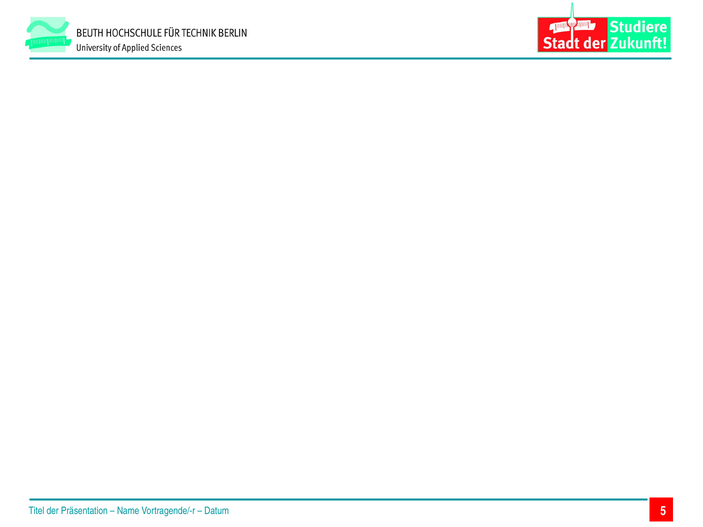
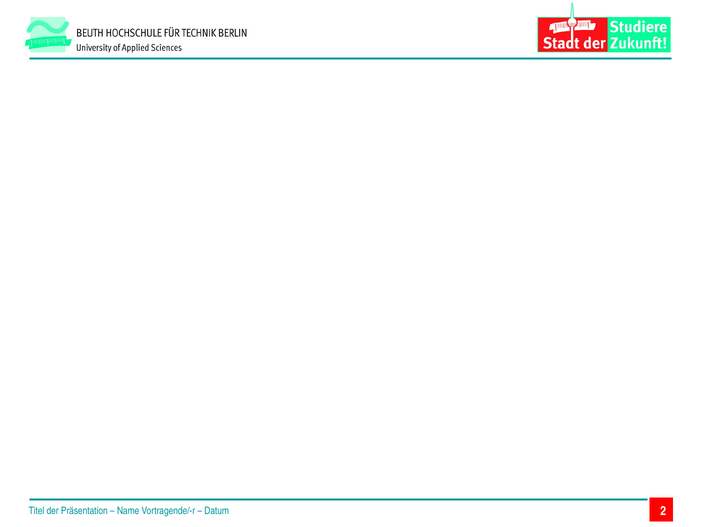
5: 5 -> 2 (663, 511)
